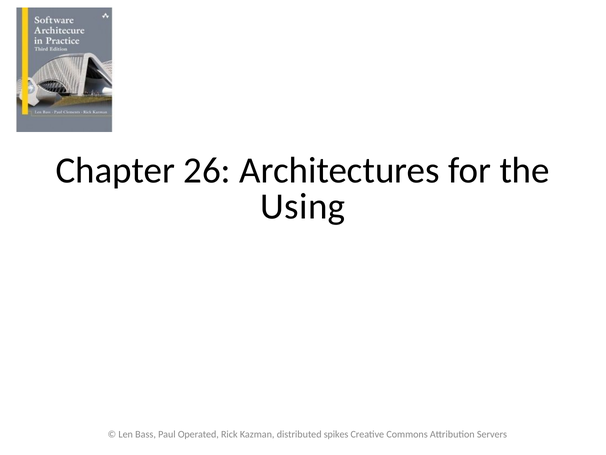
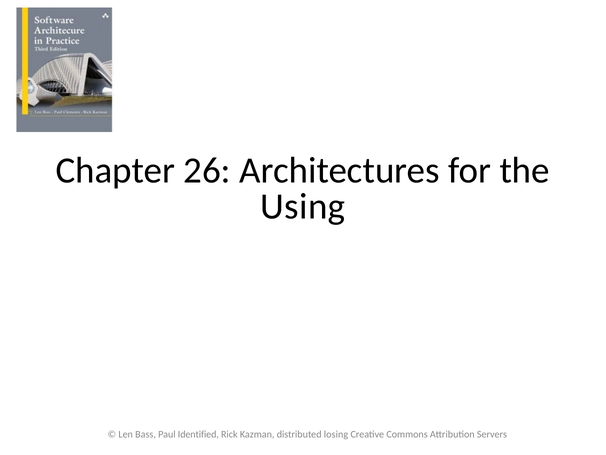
Operated: Operated -> Identified (198, 434)
spikes: spikes -> losing (336, 434)
